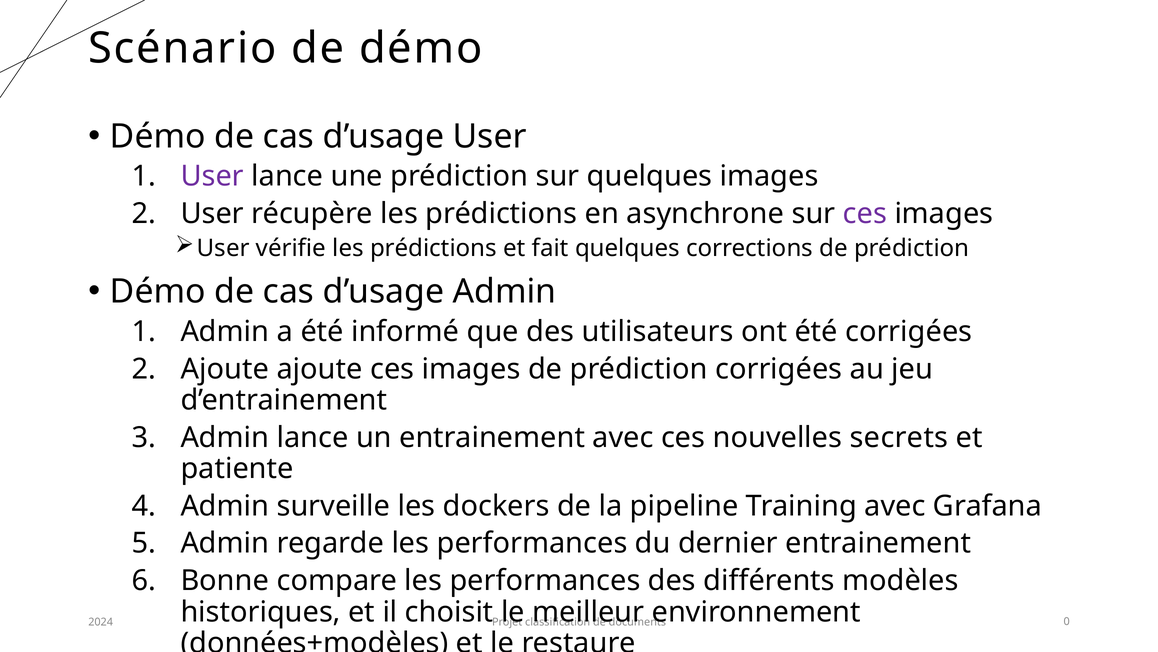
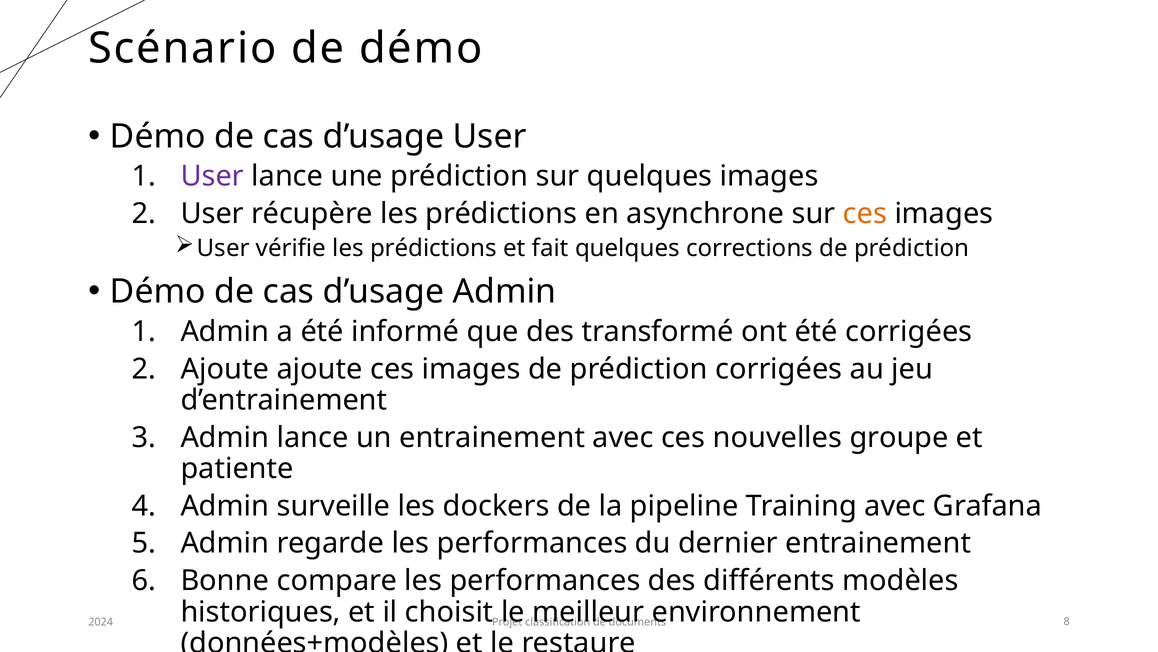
ces colour: purple -> orange (865, 213)
utilisateurs: utilisateurs -> transformé (658, 331)
secrets: secrets -> groupe (899, 437)
0: 0 -> 8 (1067, 621)
